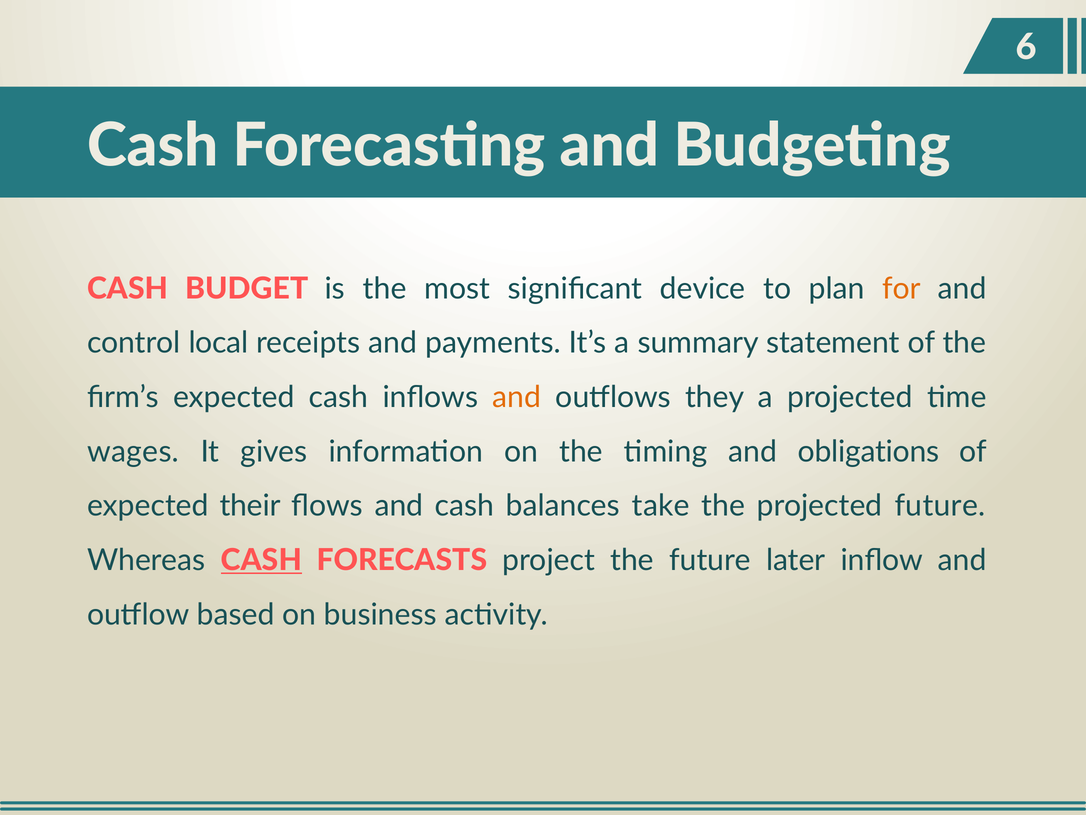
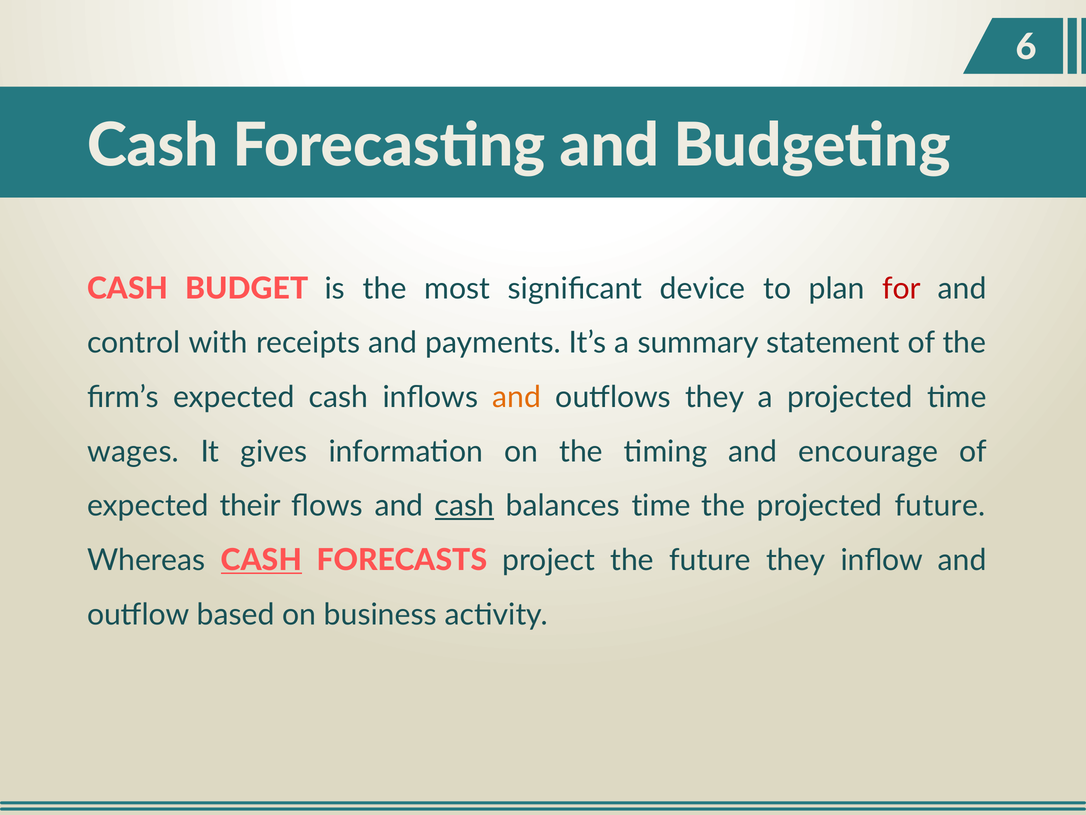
for colour: orange -> red (902, 288)
local: local -> with (218, 343)
obligations: obligations -> encourage (868, 451)
cash underline: none -> present (465, 506)
balances take: take -> time (661, 506)
future later: later -> they (796, 560)
